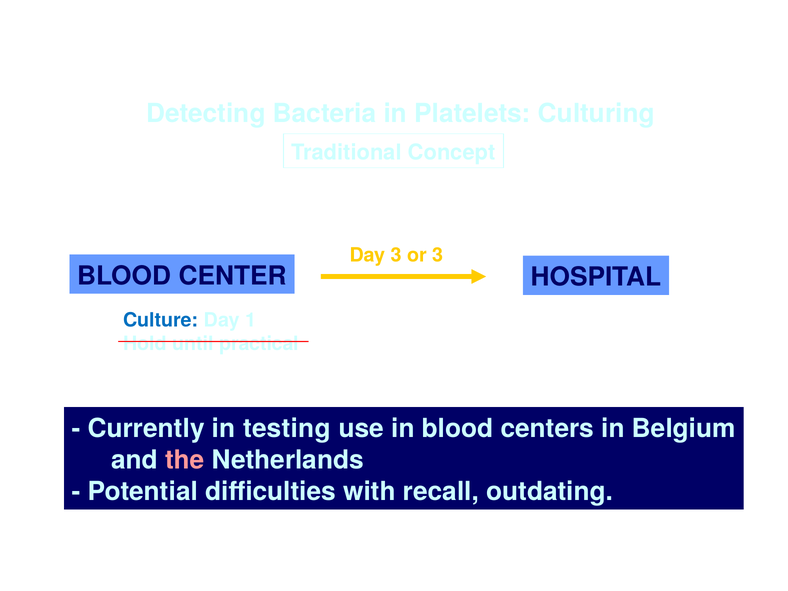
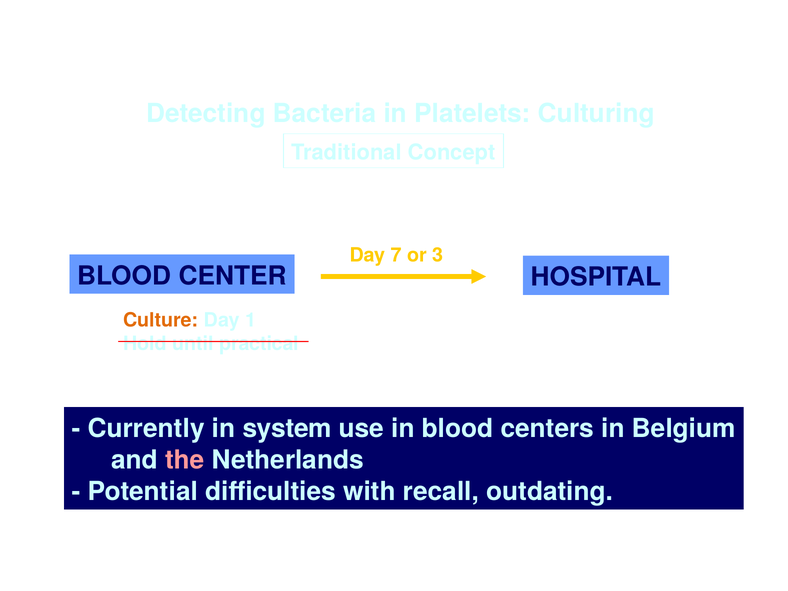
Day 3: 3 -> 7 (396, 255)
Culture colour: blue -> orange (161, 320)
testing: testing -> system (287, 429)
